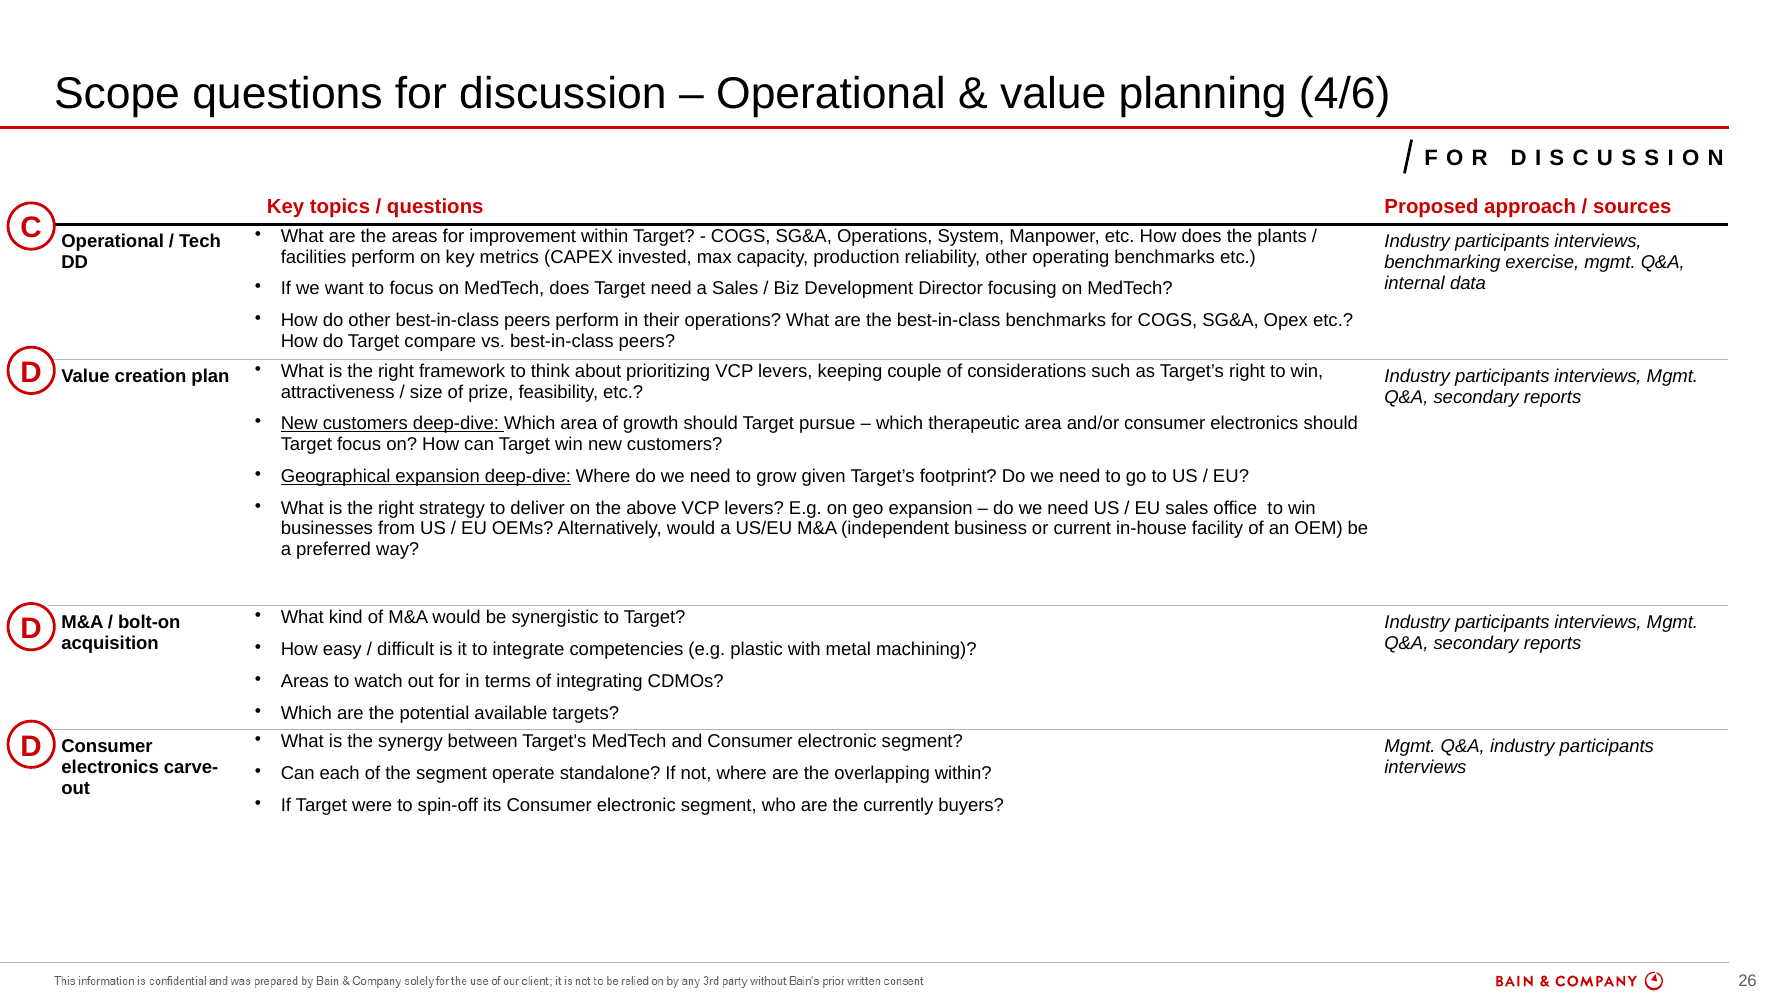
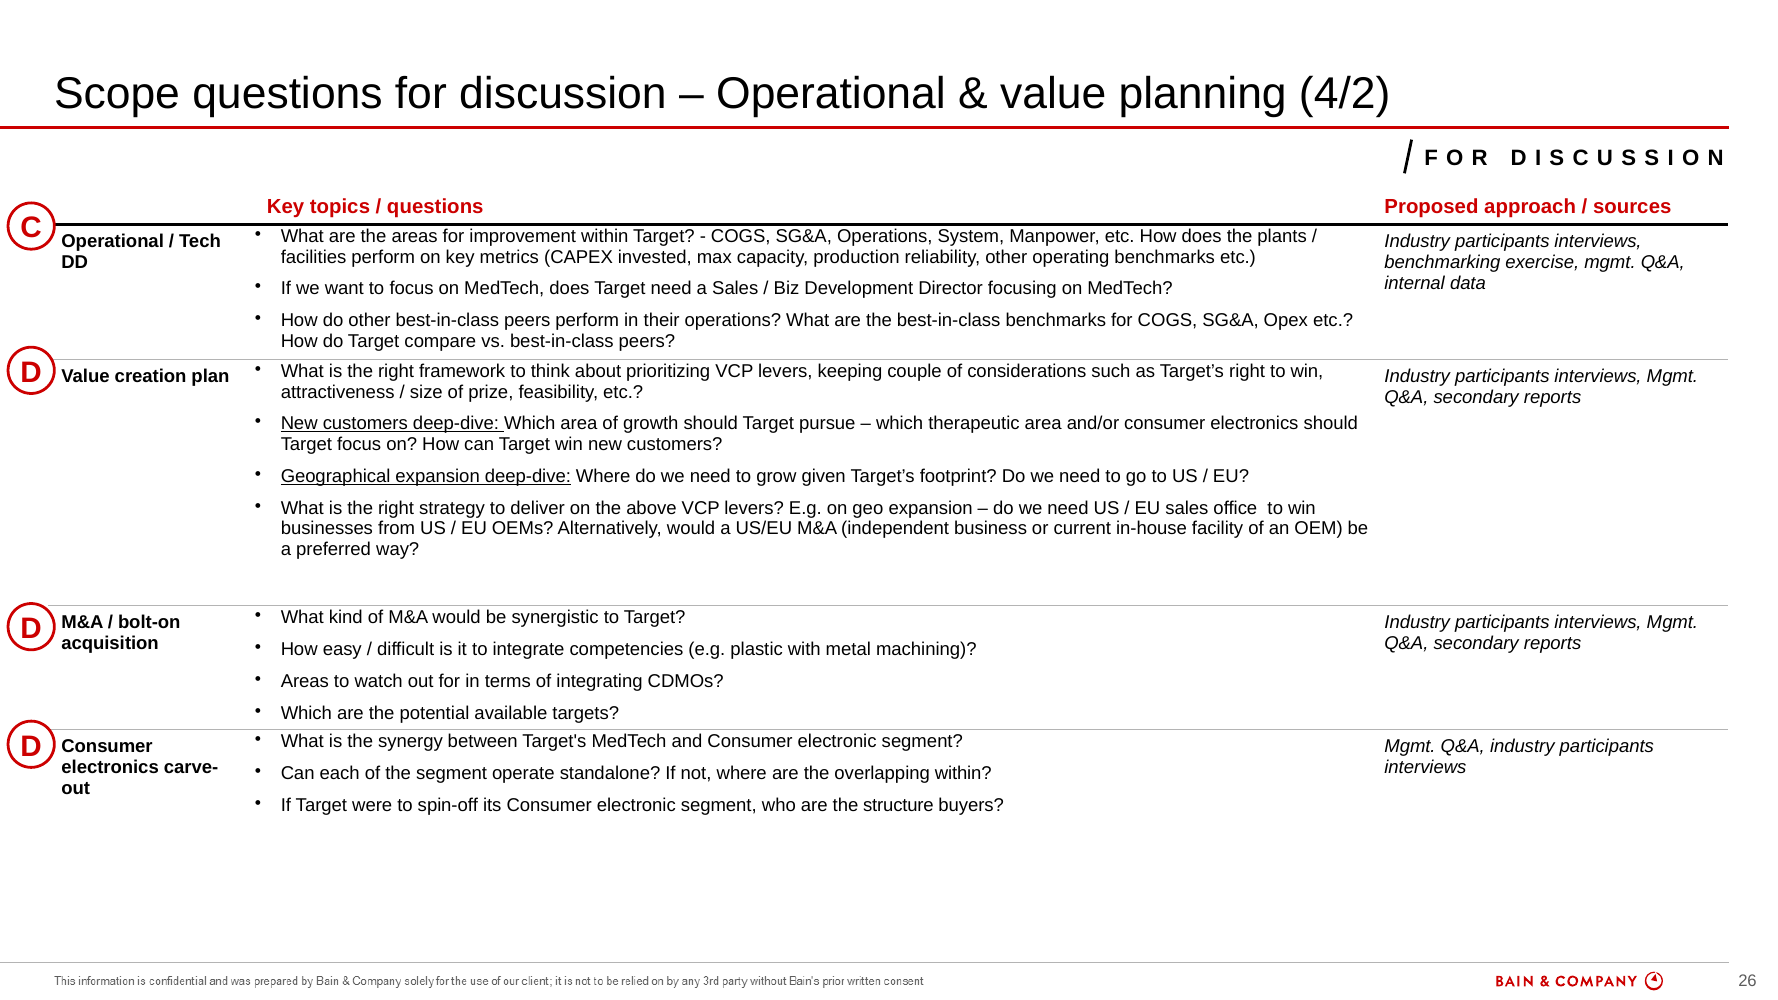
4/6: 4/6 -> 4/2 (1345, 94)
currently: currently -> structure (898, 805)
